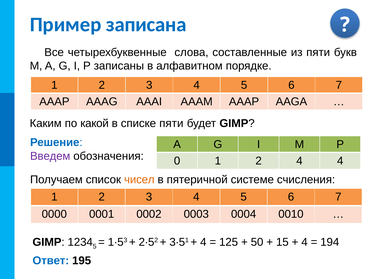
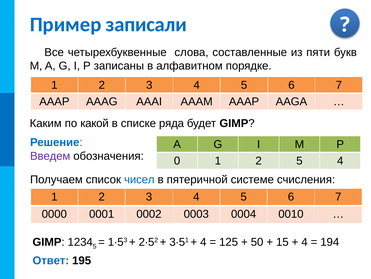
записана: записана -> записали (146, 24)
списке пяти: пяти -> ряда (171, 123)
2 4: 4 -> 5 (299, 160)
чисел colour: orange -> blue (139, 179)
